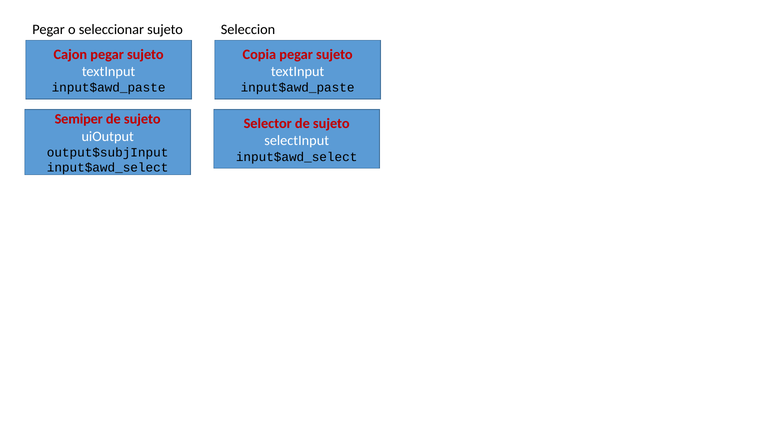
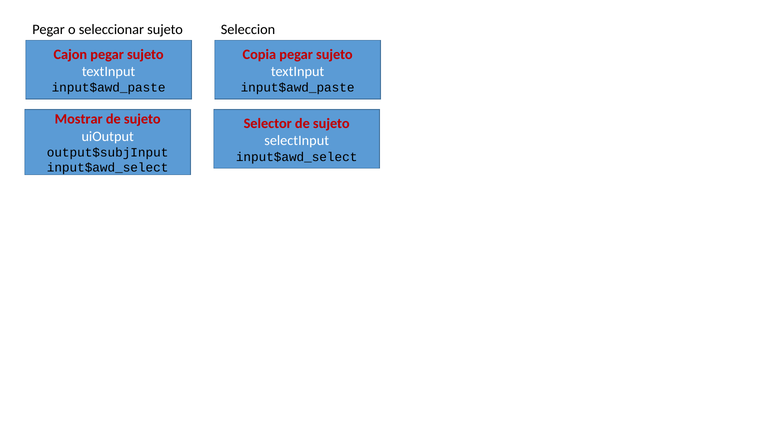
Semiper: Semiper -> Mostrar (79, 119)
